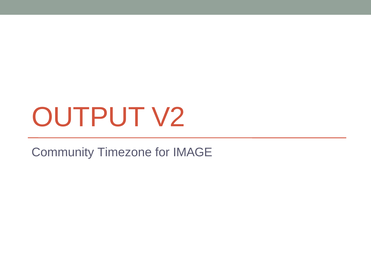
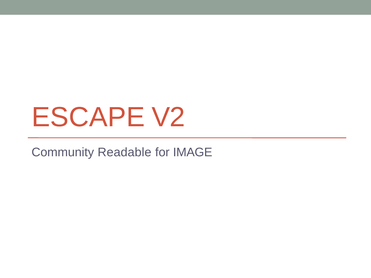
OUTPUT: OUTPUT -> ESCAPE (88, 117)
Timezone: Timezone -> Readable (125, 152)
